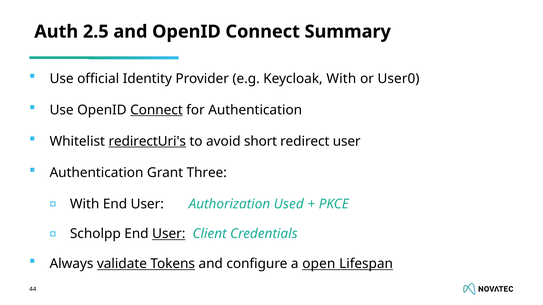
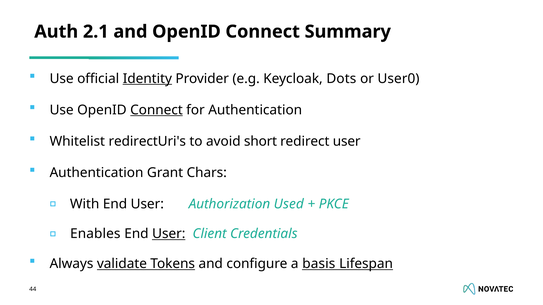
2.5: 2.5 -> 2.1 (96, 32)
Identity underline: none -> present (147, 79)
Keycloak With: With -> Dots (341, 79)
redirectUri's underline: present -> none (147, 141)
Three: Three -> Chars (207, 173)
Scholpp: Scholpp -> Enables (95, 234)
open: open -> basis (319, 264)
